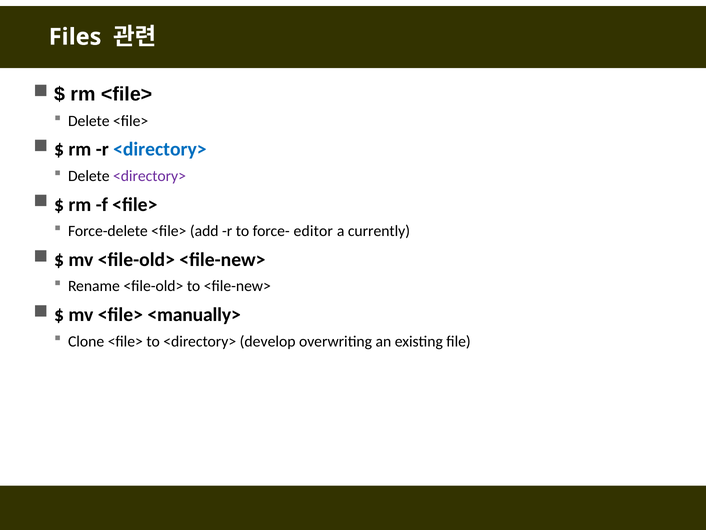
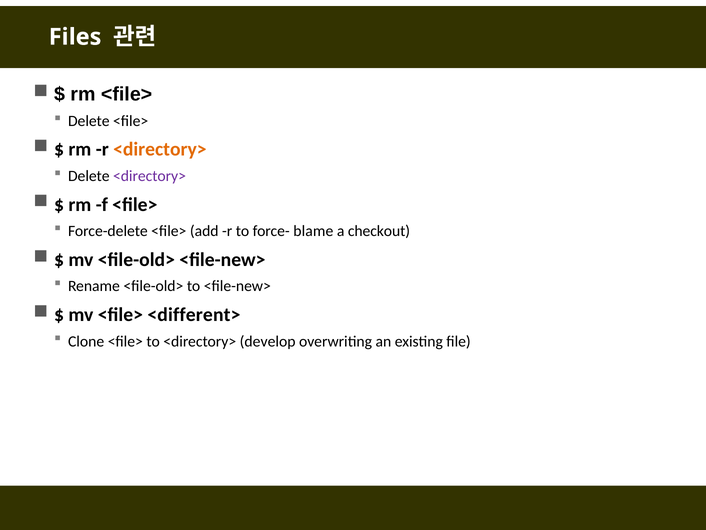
<directory> colour: blue -> orange (160, 149)
editor: editor -> blame (313, 231)
currently: currently -> checkout (379, 231)
<manually>: <manually> -> <different> (194, 315)
